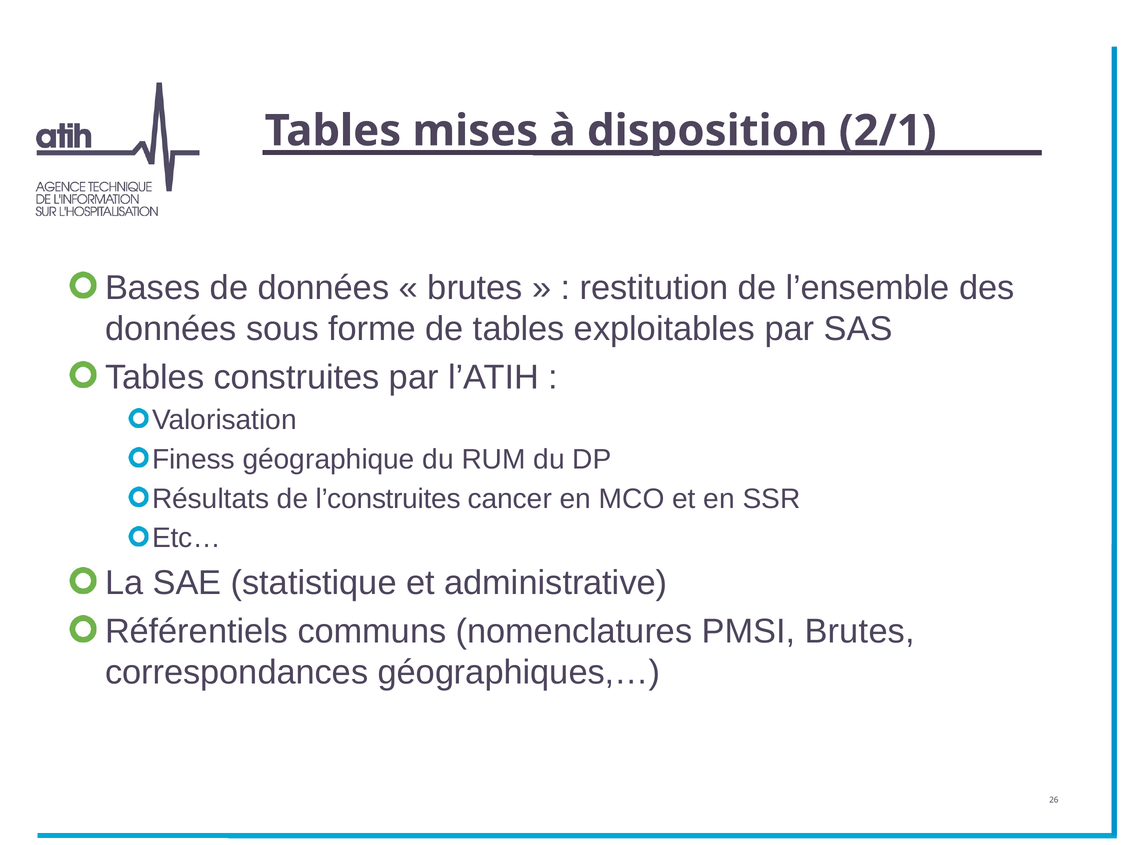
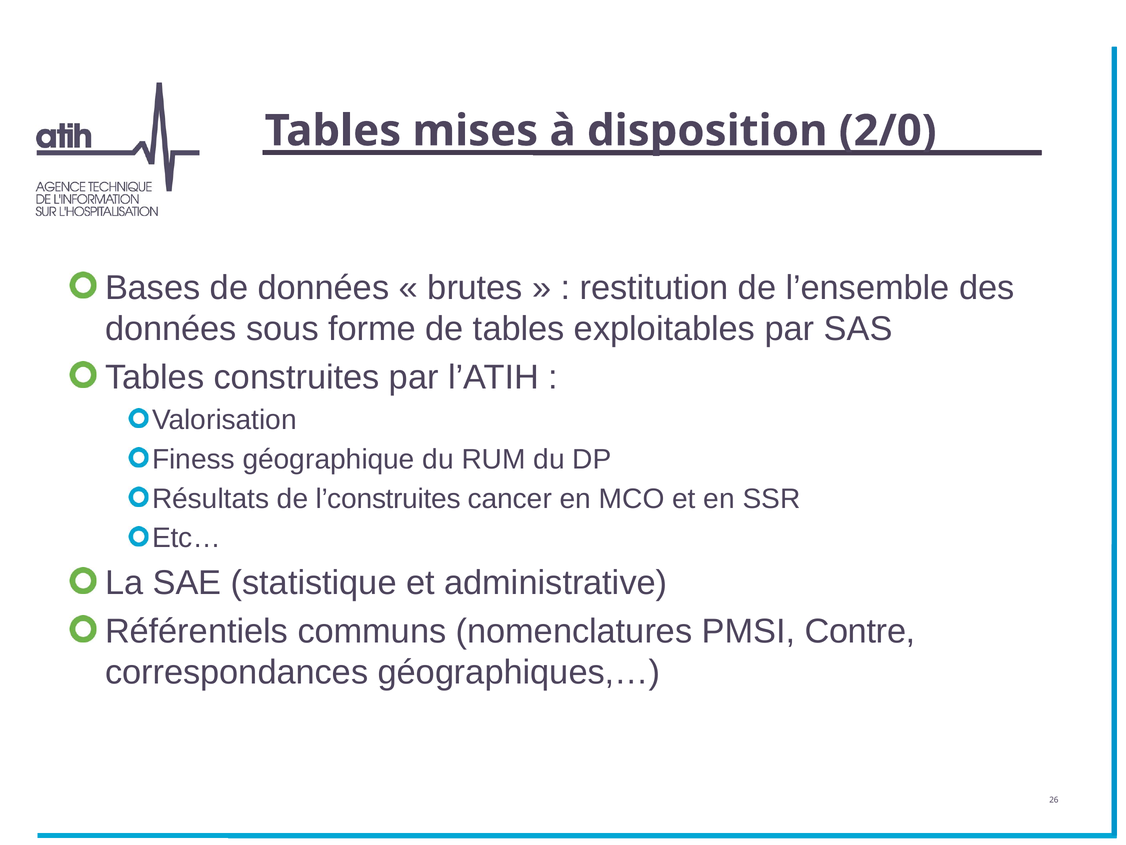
2/1: 2/1 -> 2/0 (888, 131)
PMSI Brutes: Brutes -> Contre (860, 631)
